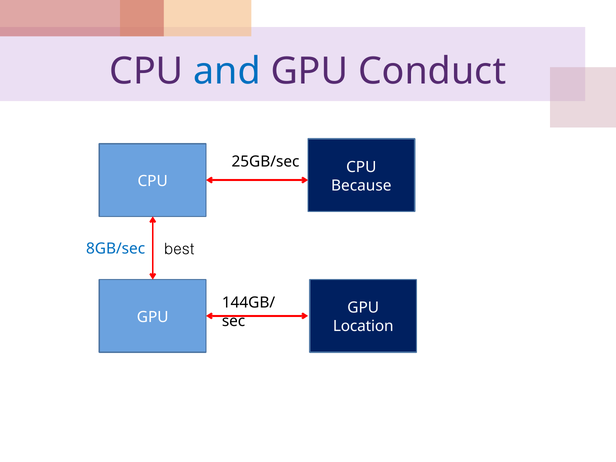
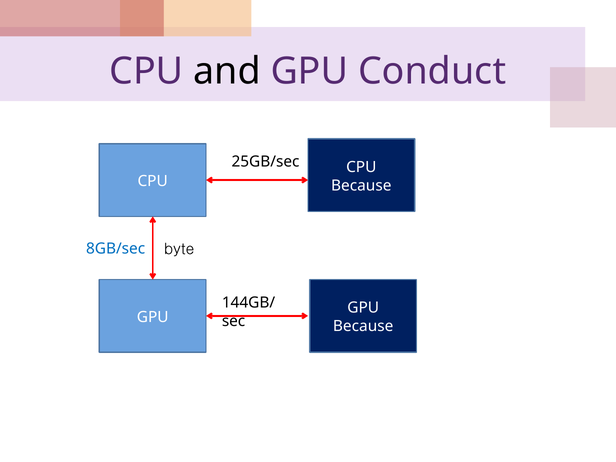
and colour: blue -> black (227, 71)
best: best -> byte (179, 249)
Location: Location -> Because (363, 326)
